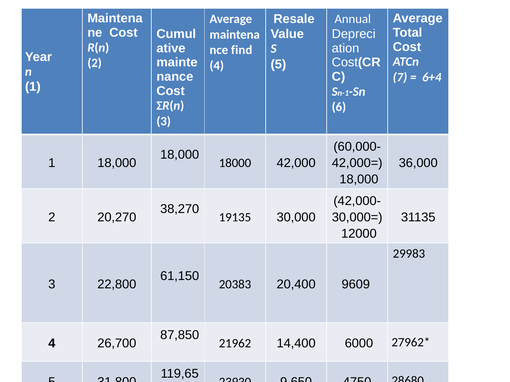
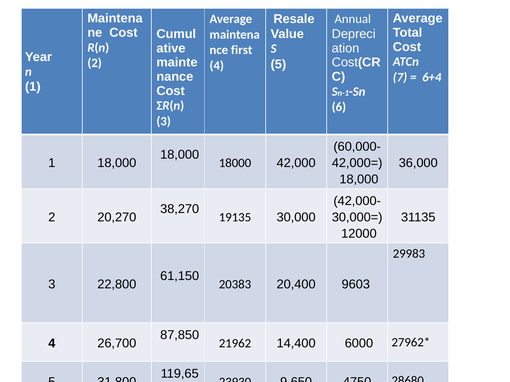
find: find -> first (242, 50)
9609: 9609 -> 9603 (356, 285)
